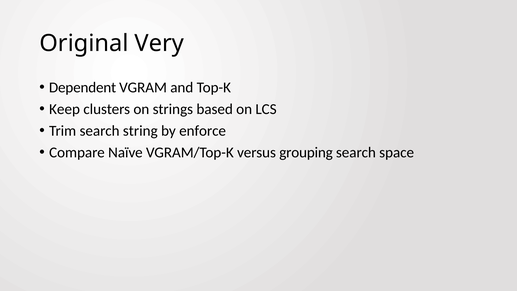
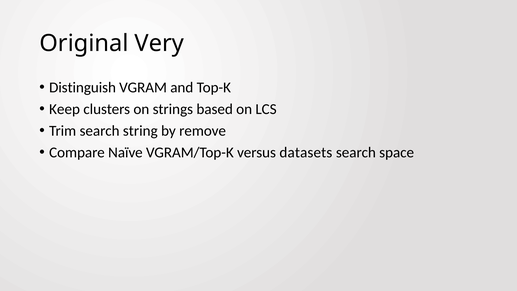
Dependent: Dependent -> Distinguish (83, 87)
enforce: enforce -> remove (203, 131)
grouping: grouping -> datasets (306, 152)
